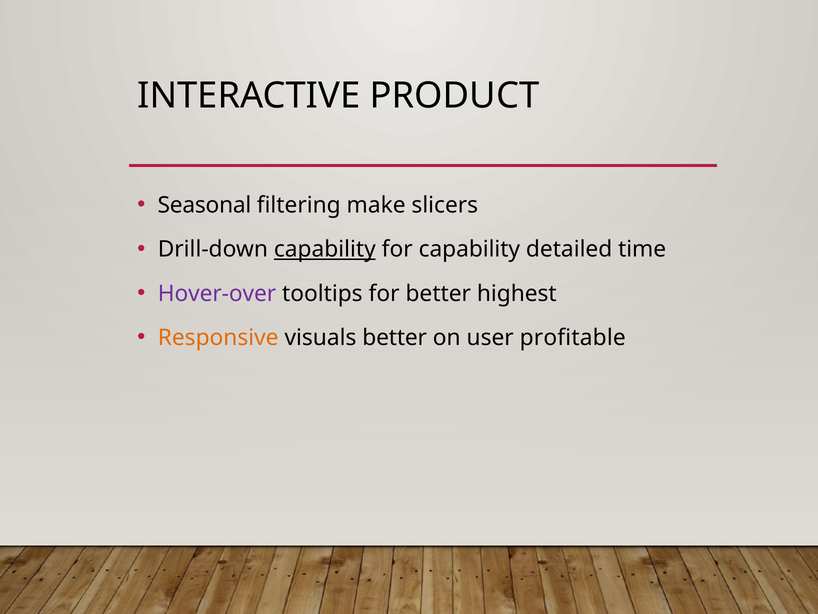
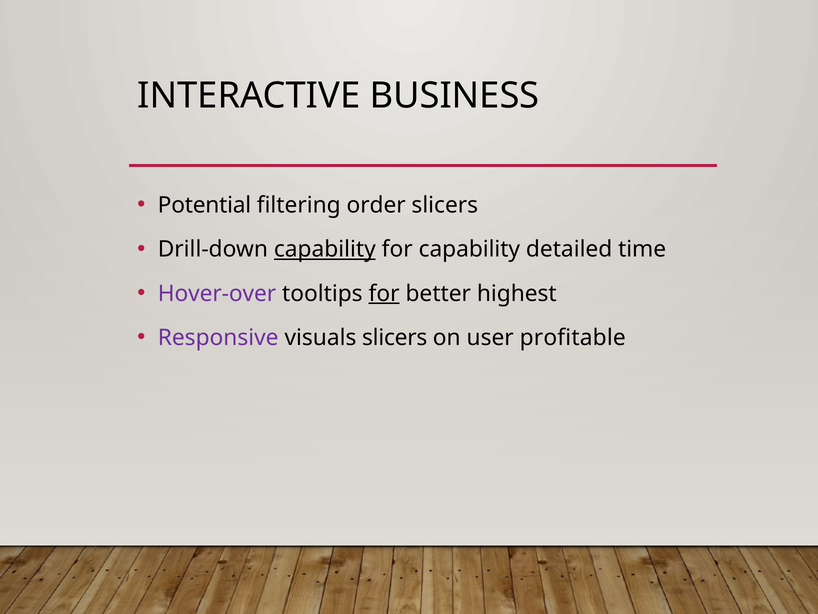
PRODUCT: PRODUCT -> BUSINESS (455, 96)
Seasonal: Seasonal -> Potential (204, 205)
make: make -> order (376, 205)
for underline: none -> present (384, 293)
Responsive colour: orange -> purple (218, 337)
visuals better: better -> slicers (395, 337)
